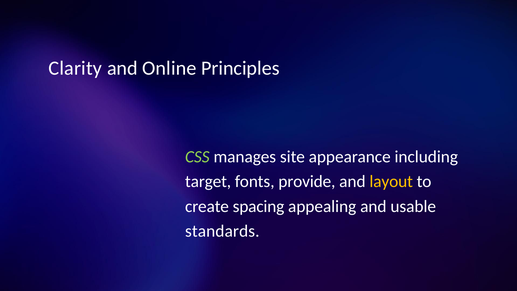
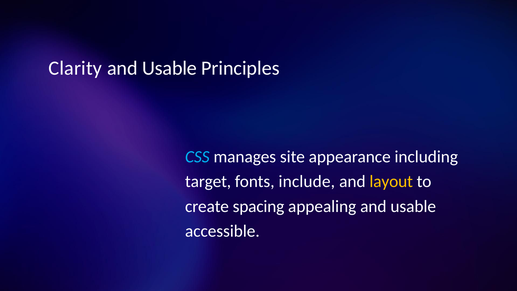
Online: Online -> Usable (169, 68)
CSS colour: light green -> light blue (197, 157)
provide: provide -> include (307, 181)
standards: standards -> accessible (222, 231)
